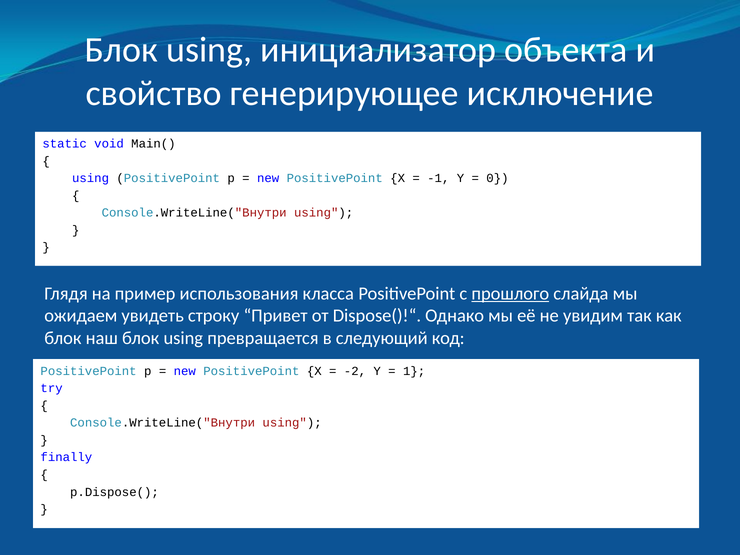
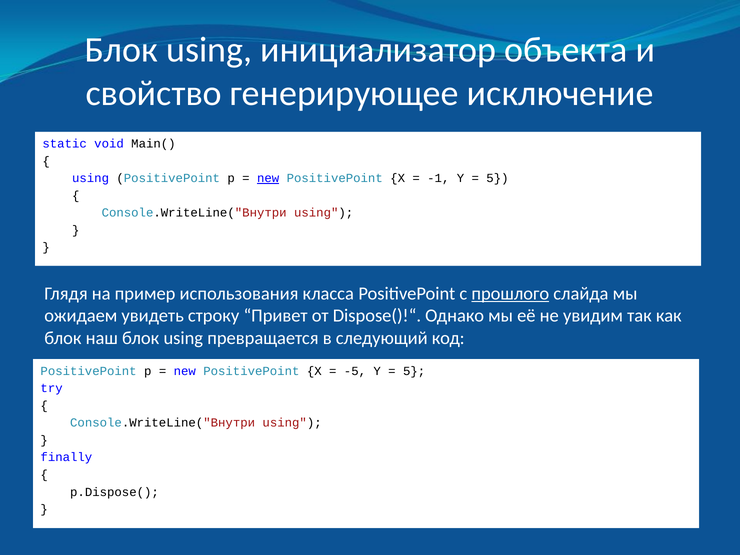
new underline: none -> present (268, 178)
0: 0 -> 5 (497, 178)
-2: -2 -> -5 (355, 371)
1: 1 -> 5 (414, 371)
